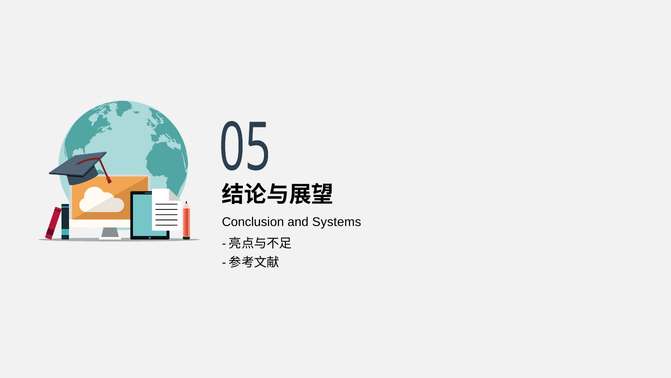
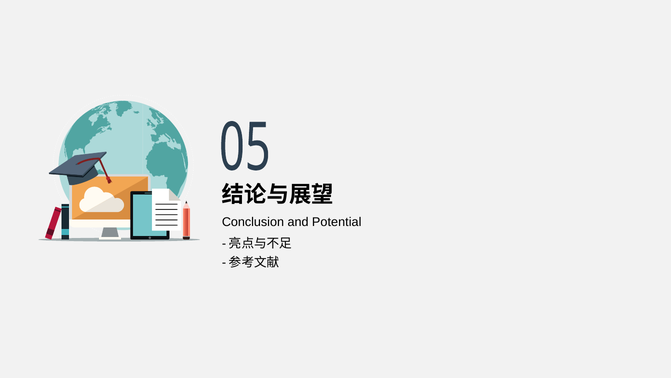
Systems: Systems -> Potential (337, 222)
